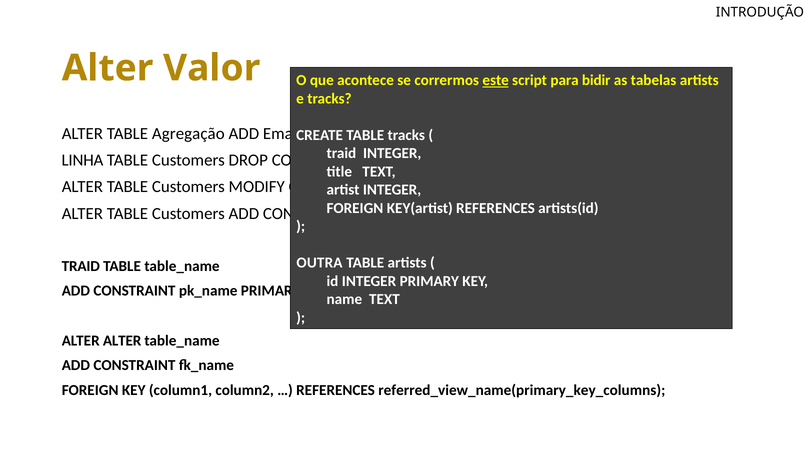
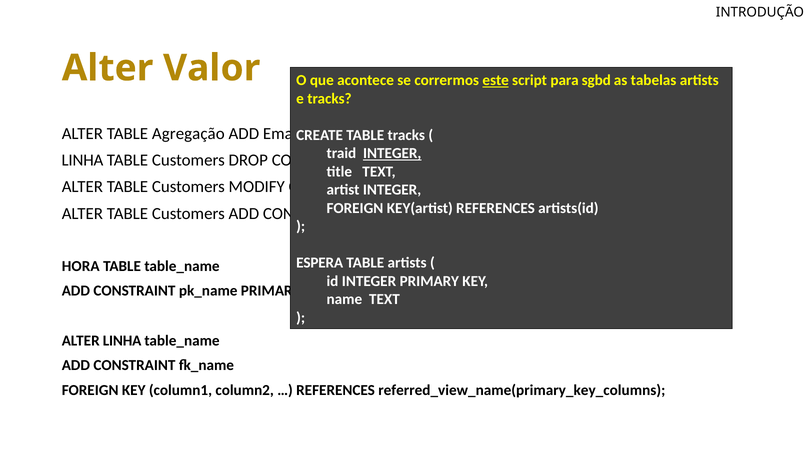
bidir: bidir -> sgbd (596, 80)
INTEGER underline: none -> present (392, 153)
OUTRA: OUTRA -> ESPERA (320, 263)
TRAID: TRAID -> HORA (81, 266)
ALTER ALTER: ALTER -> LINHA (122, 340)
